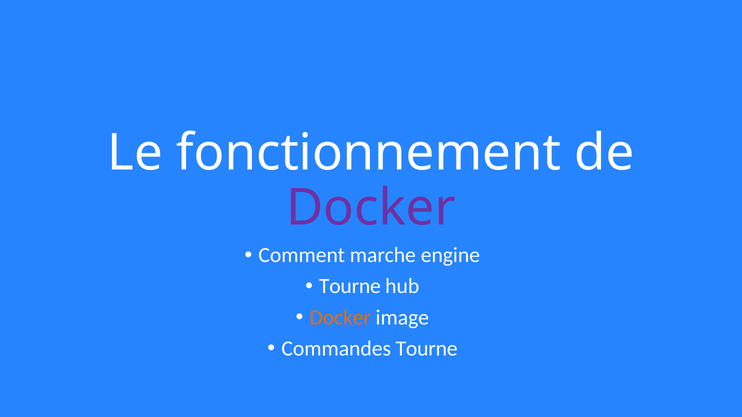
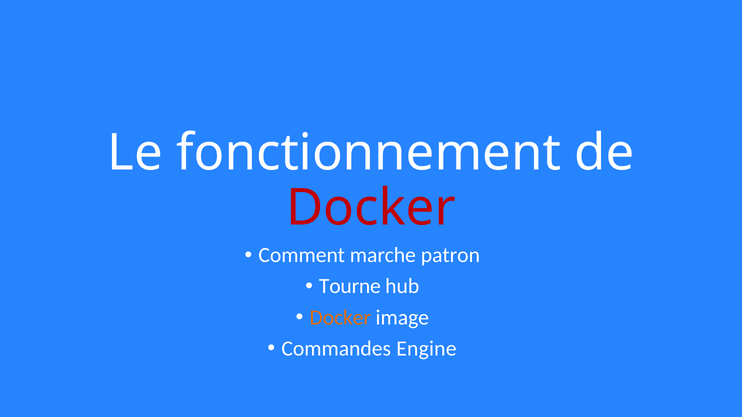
Docker colour: purple -> red (371, 208)
engine: engine -> patron (450, 256)
Commandes Tourne: Tourne -> Engine (426, 349)
